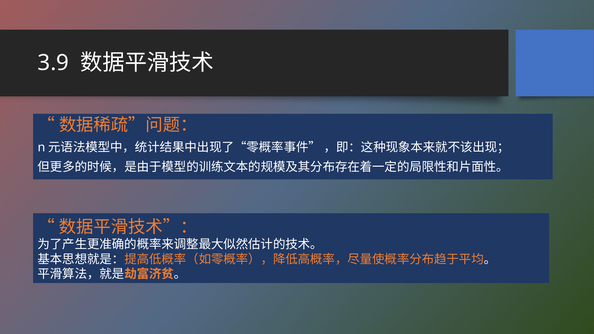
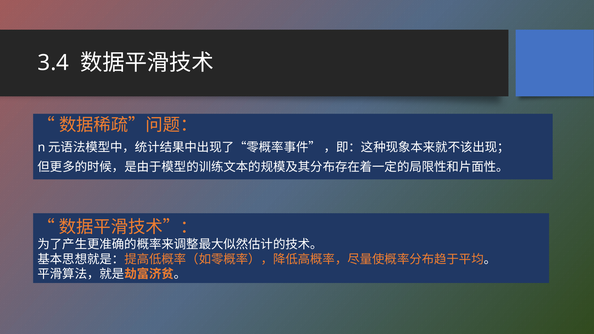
3.9: 3.9 -> 3.4 (53, 63)
